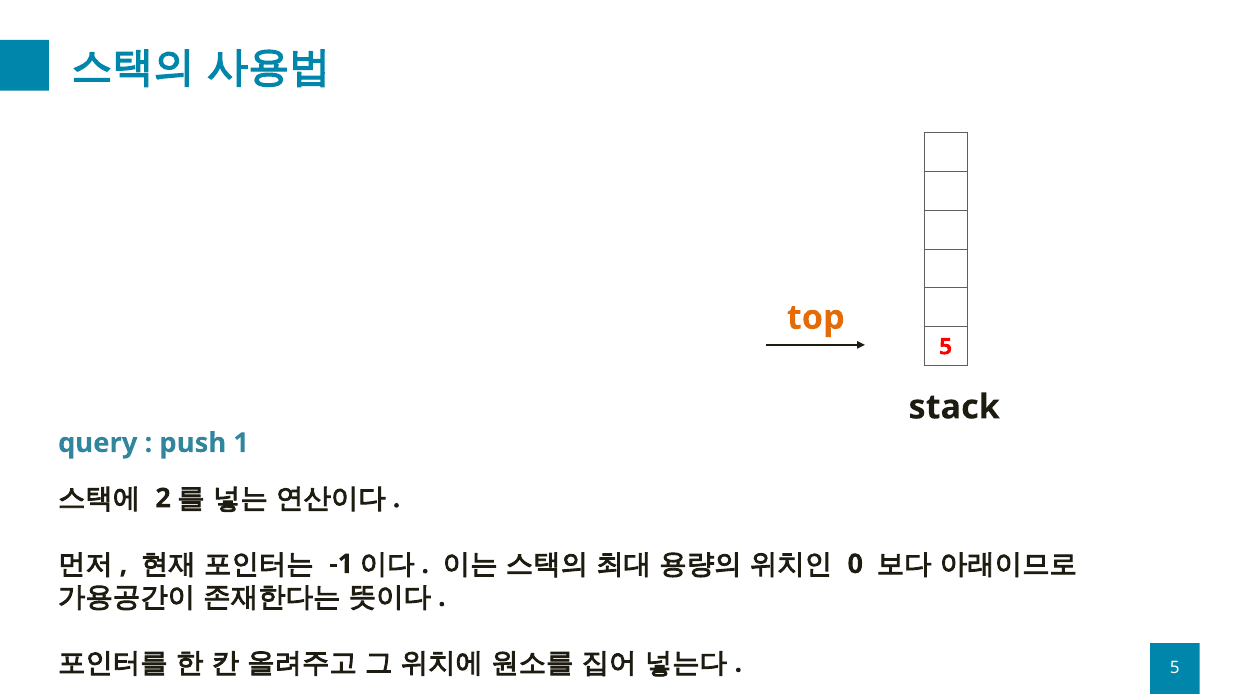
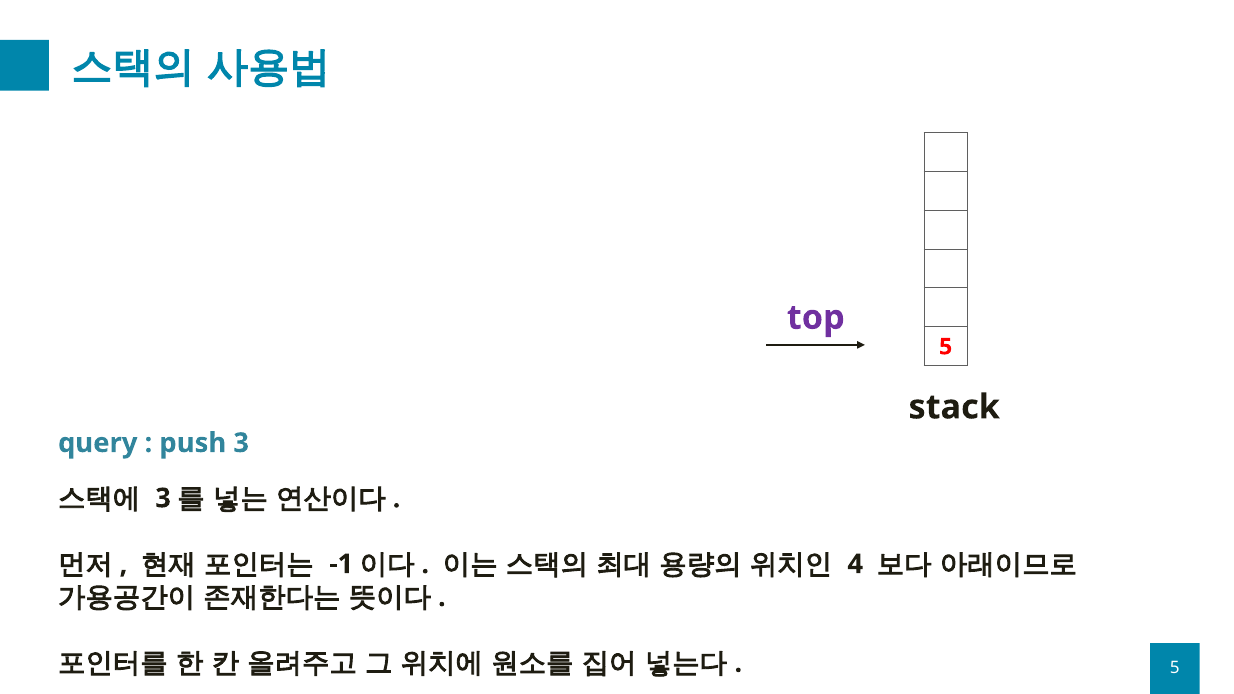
top colour: orange -> purple (816, 318)
push 1: 1 -> 3 (241, 443)
2: 2 -> 3 (163, 498)
0: 0 -> 4 (855, 564)
